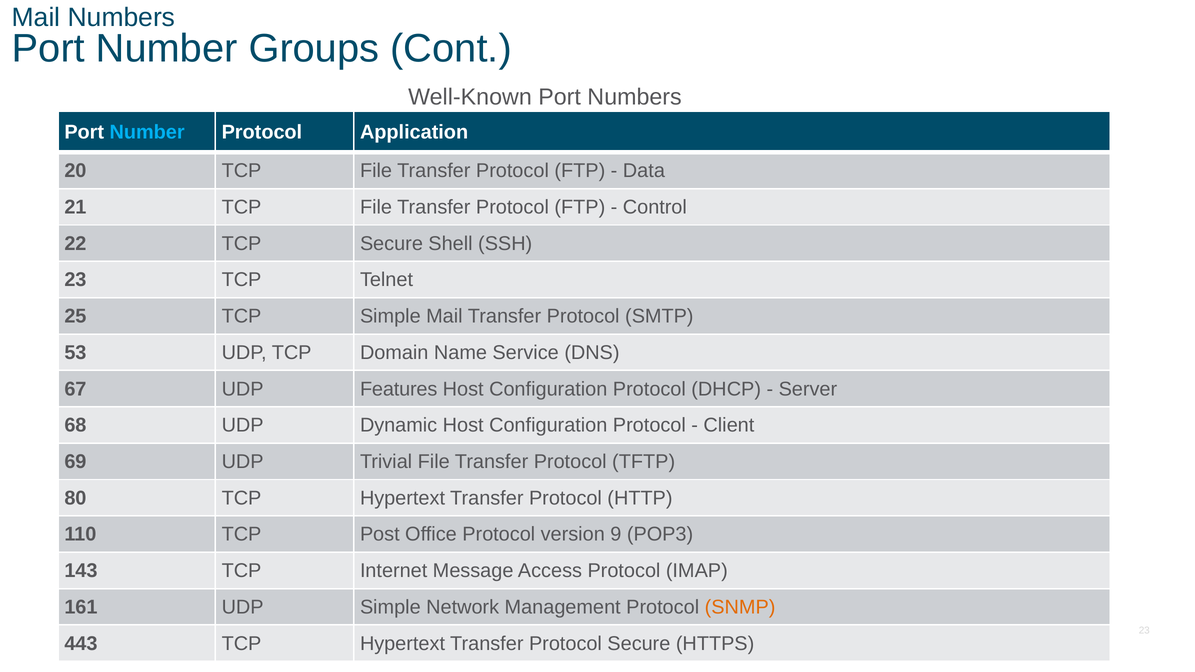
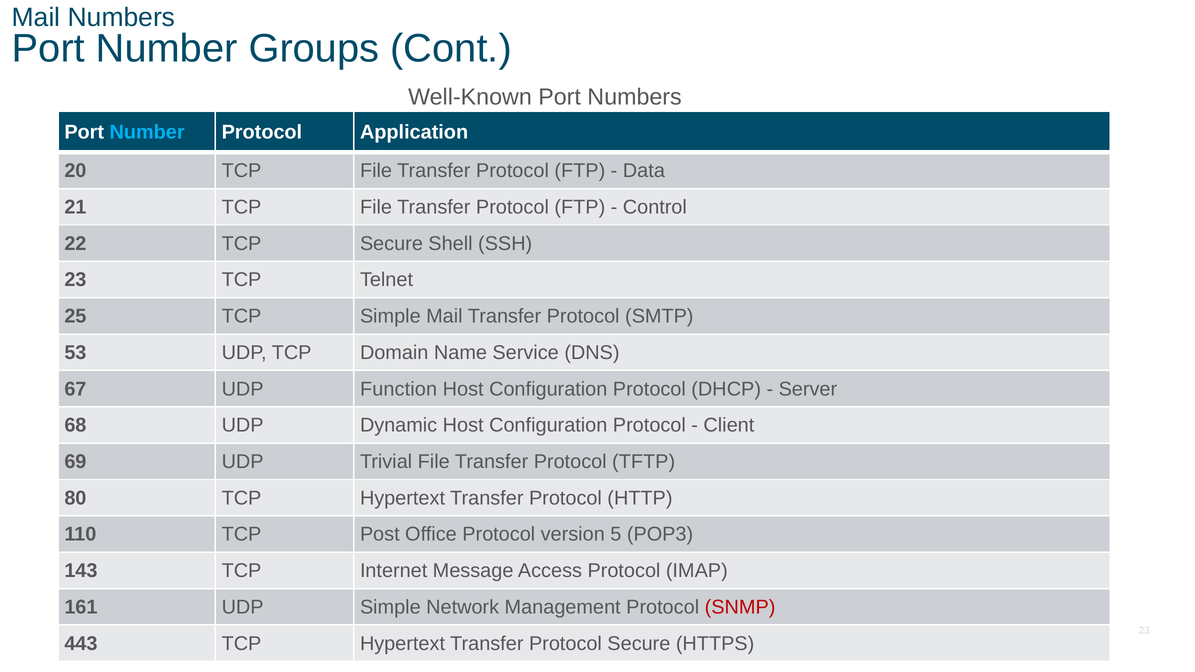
Features: Features -> Function (399, 389)
9: 9 -> 5 (616, 535)
SNMP colour: orange -> red (740, 607)
